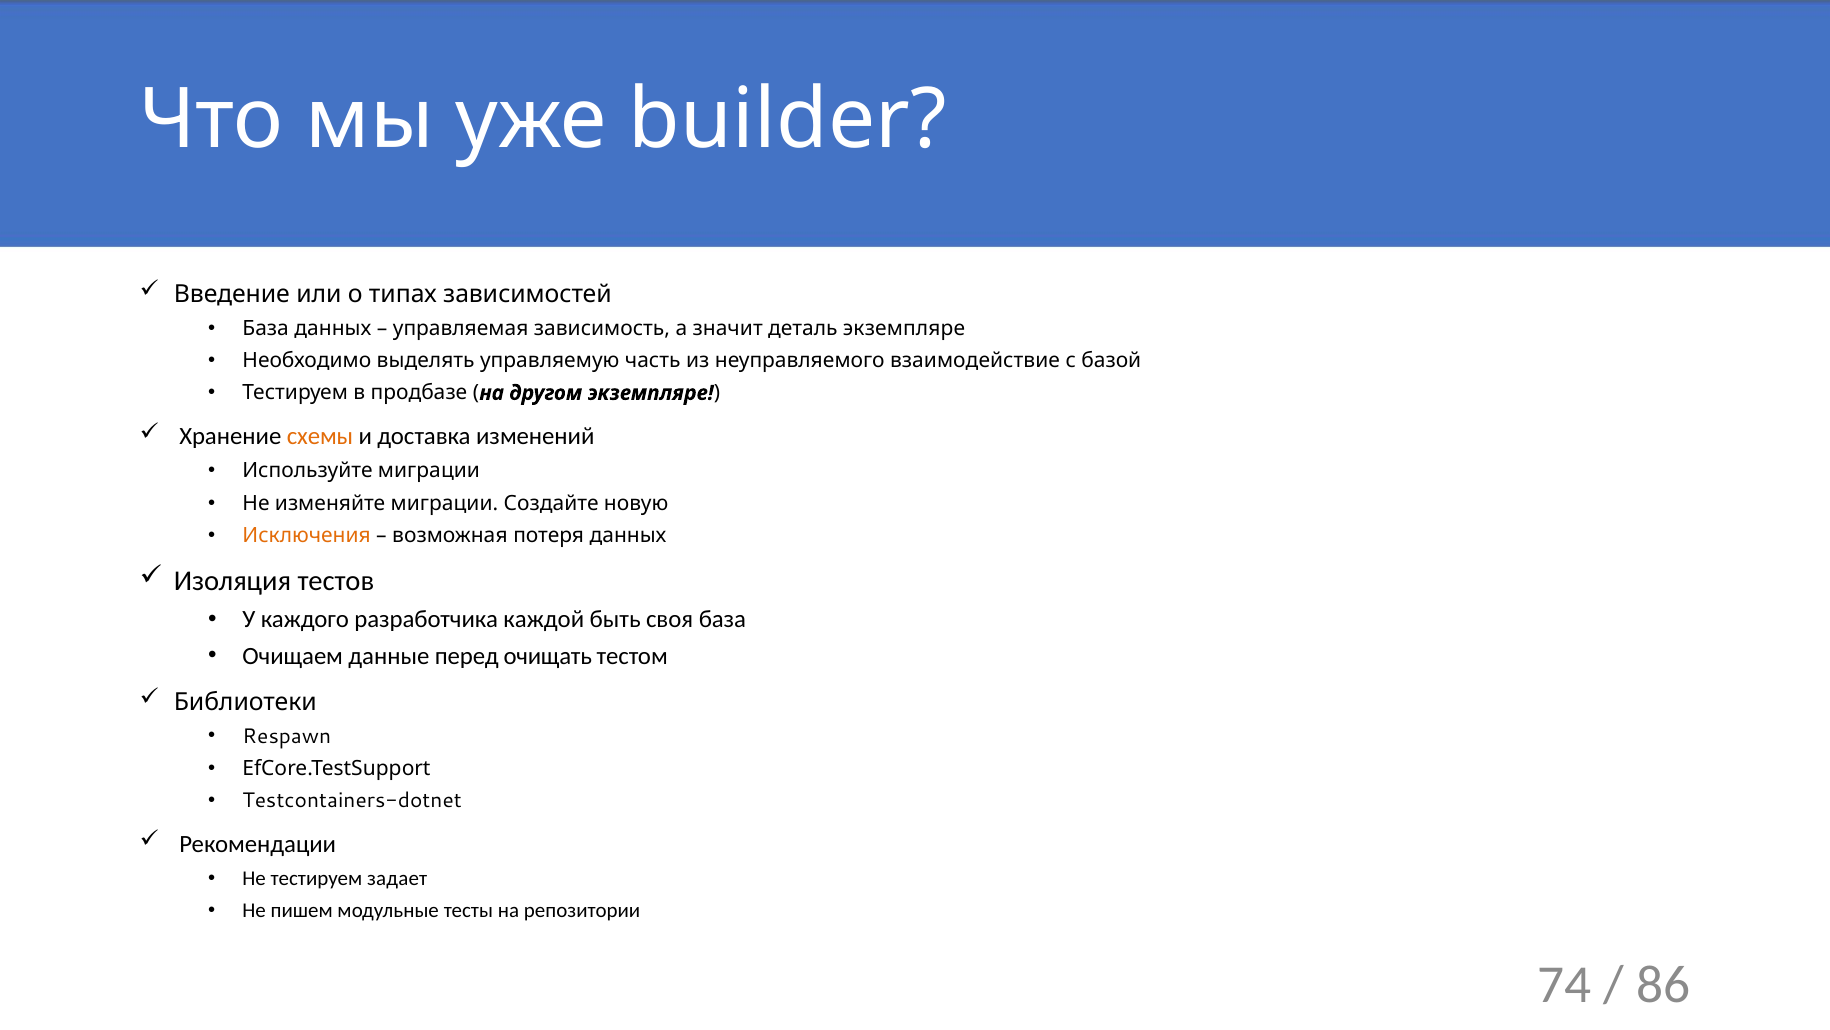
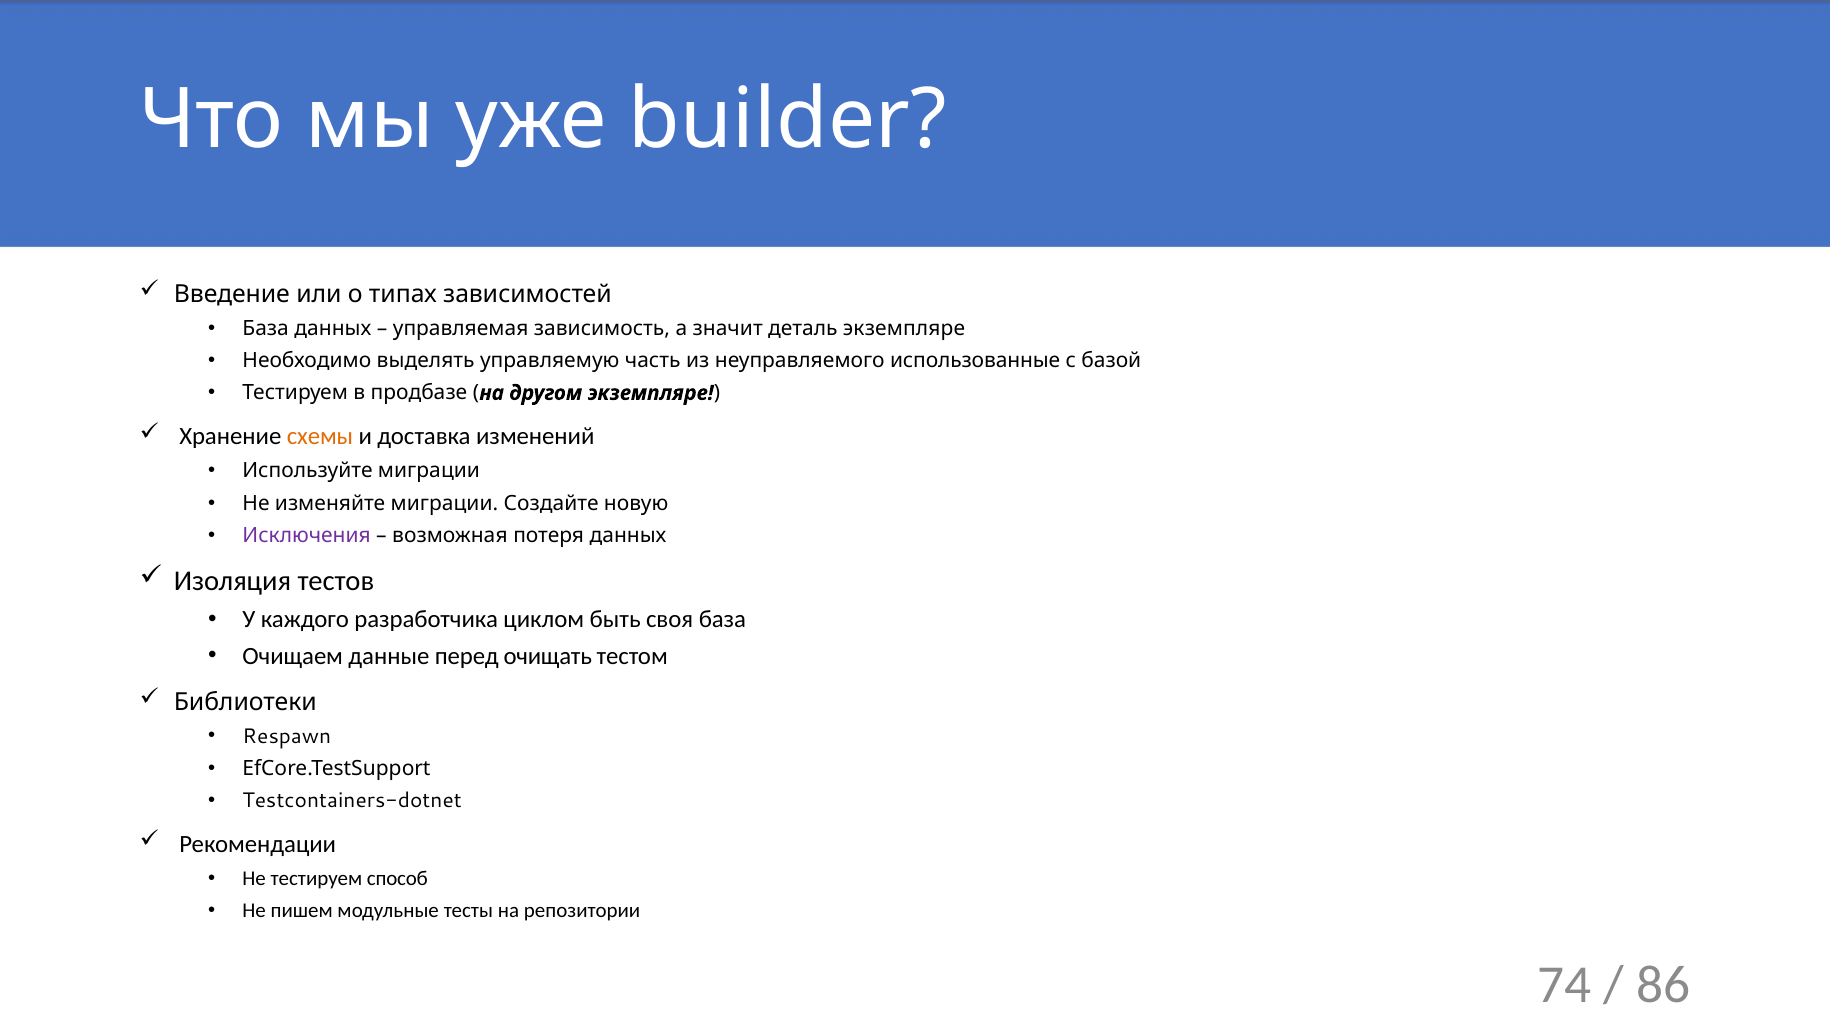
взаимодействие: взаимодействие -> использованные (975, 361)
Исключения colour: orange -> purple (307, 535)
каждой: каждой -> циклом (544, 619)
задает: задает -> способ (397, 878)
